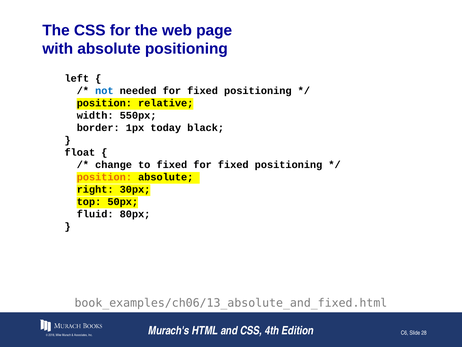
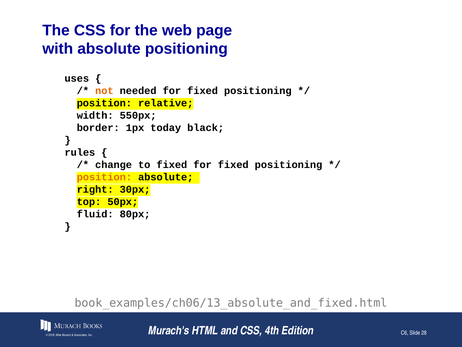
left: left -> uses (77, 78)
not colour: blue -> orange (104, 91)
float: float -> rules (80, 152)
